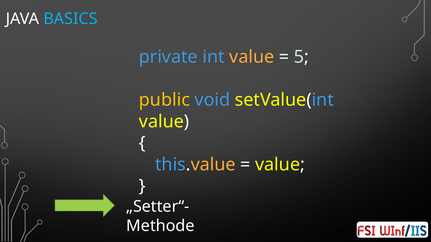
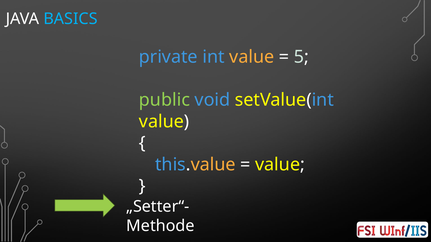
public colour: yellow -> light green (164, 100)
